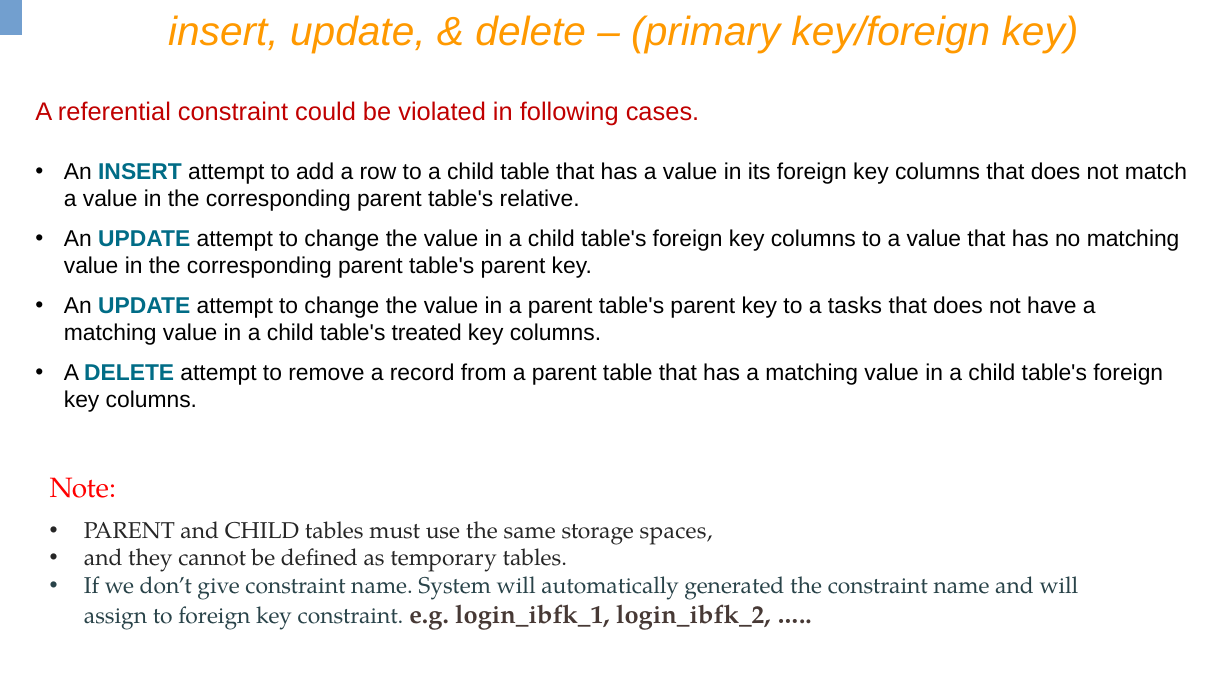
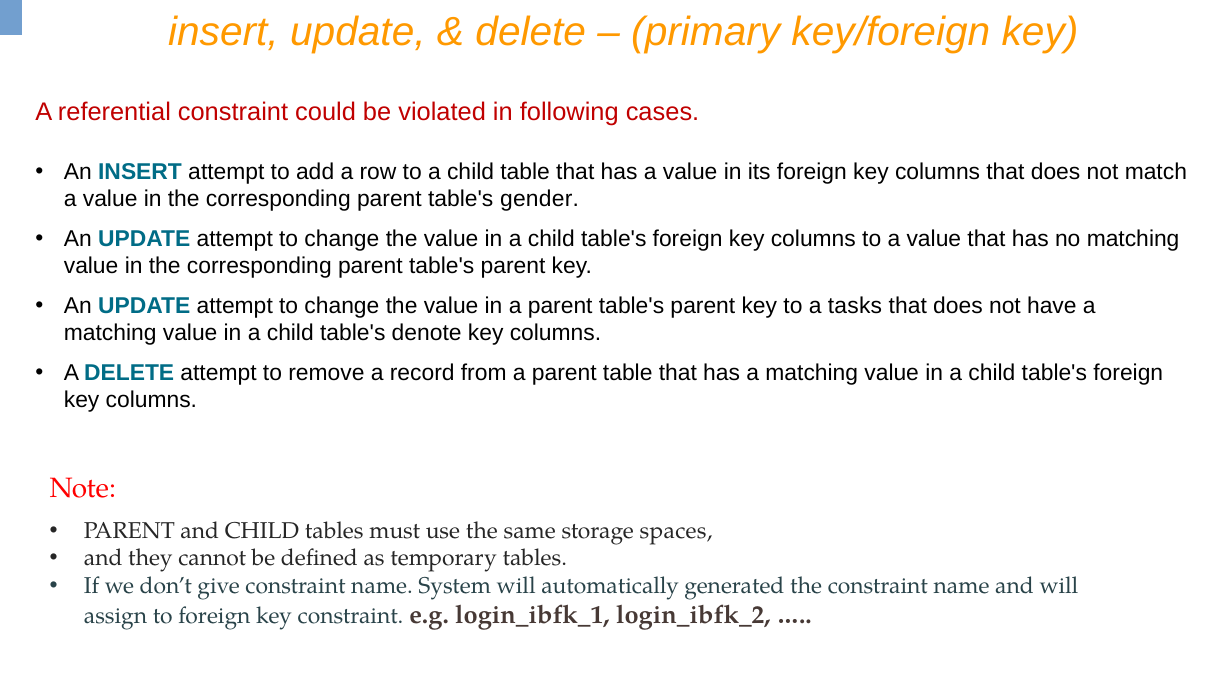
relative: relative -> gender (540, 199)
treated: treated -> denote (427, 333)
